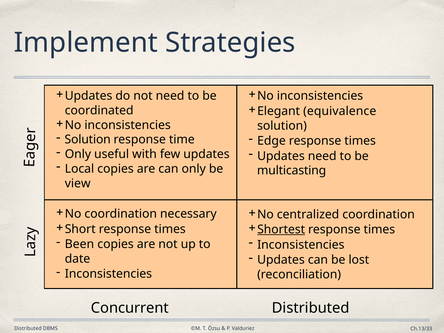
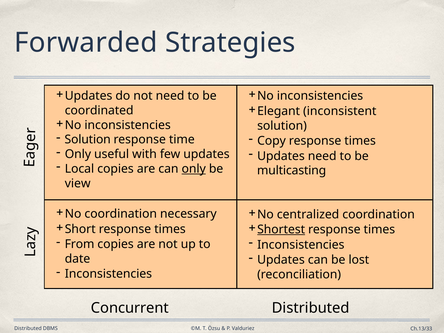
Implement: Implement -> Forwarded (86, 43)
equivalence: equivalence -> inconsistent (340, 111)
Edge: Edge -> Copy (272, 141)
only underline: none -> present (194, 169)
Been: Been -> From (80, 244)
